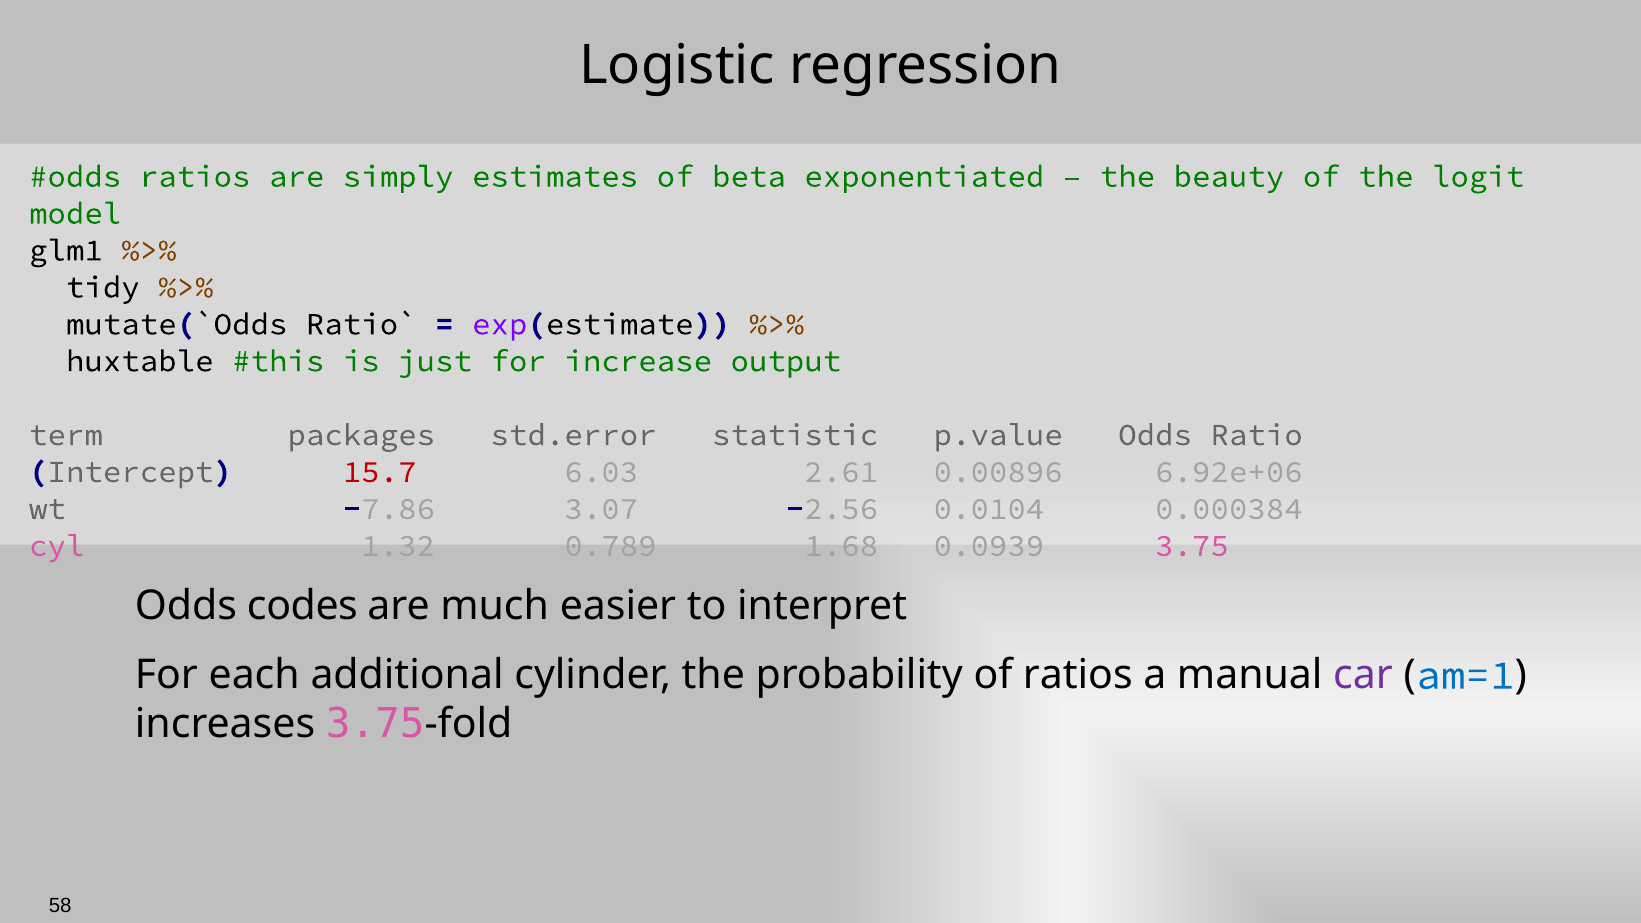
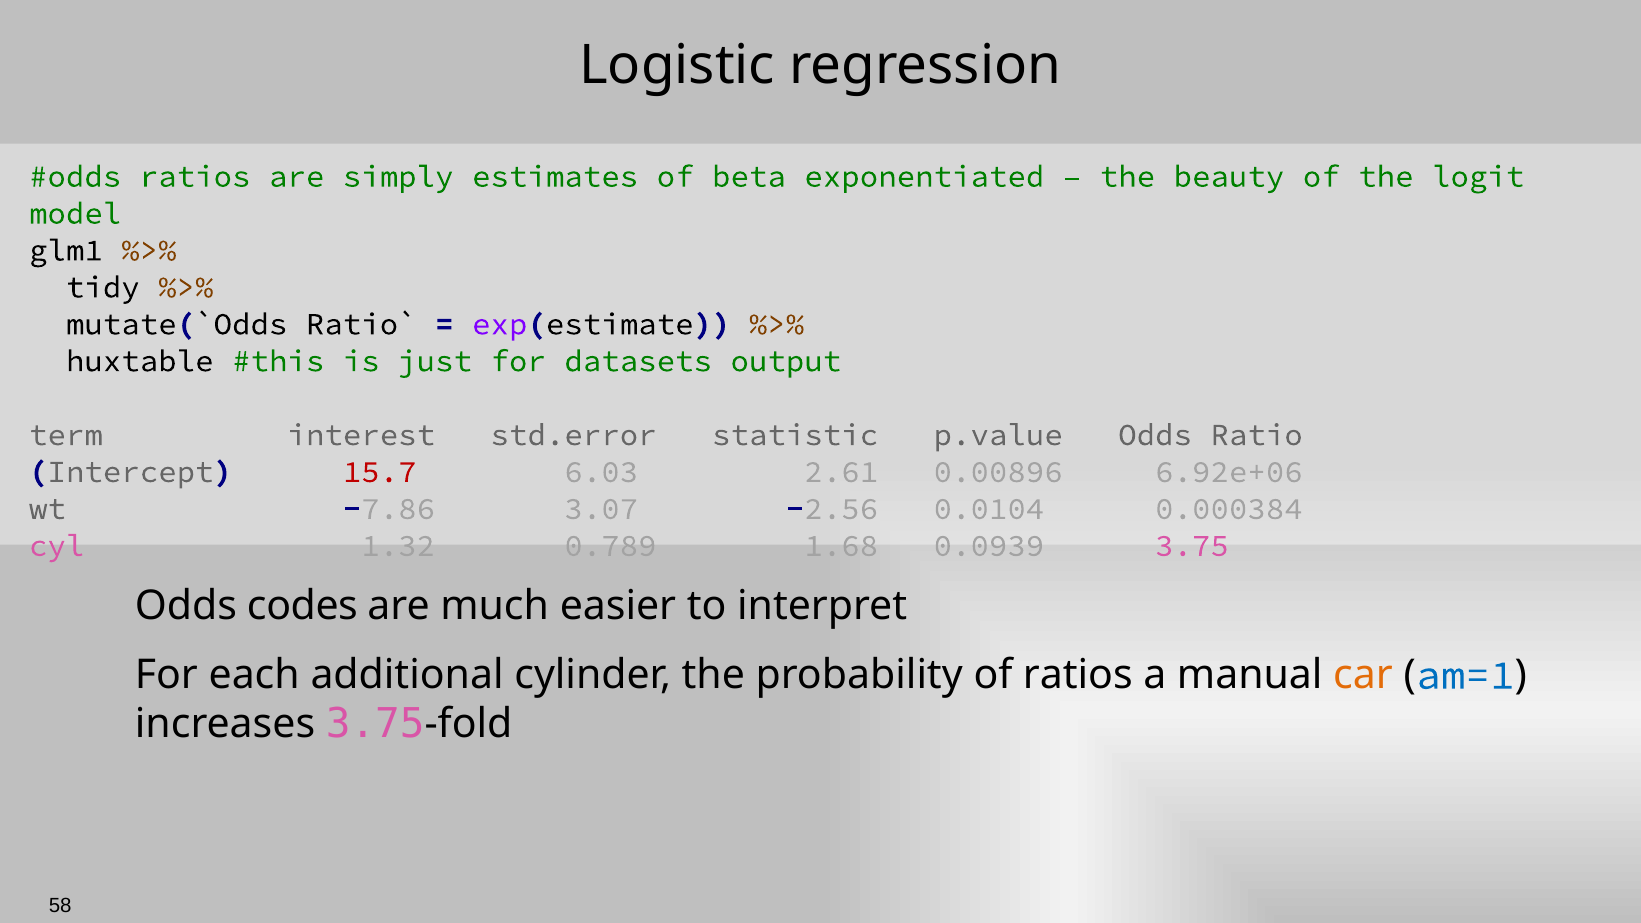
increase: increase -> datasets (638, 361)
packages: packages -> interest (361, 435)
car colour: purple -> orange (1363, 675)
